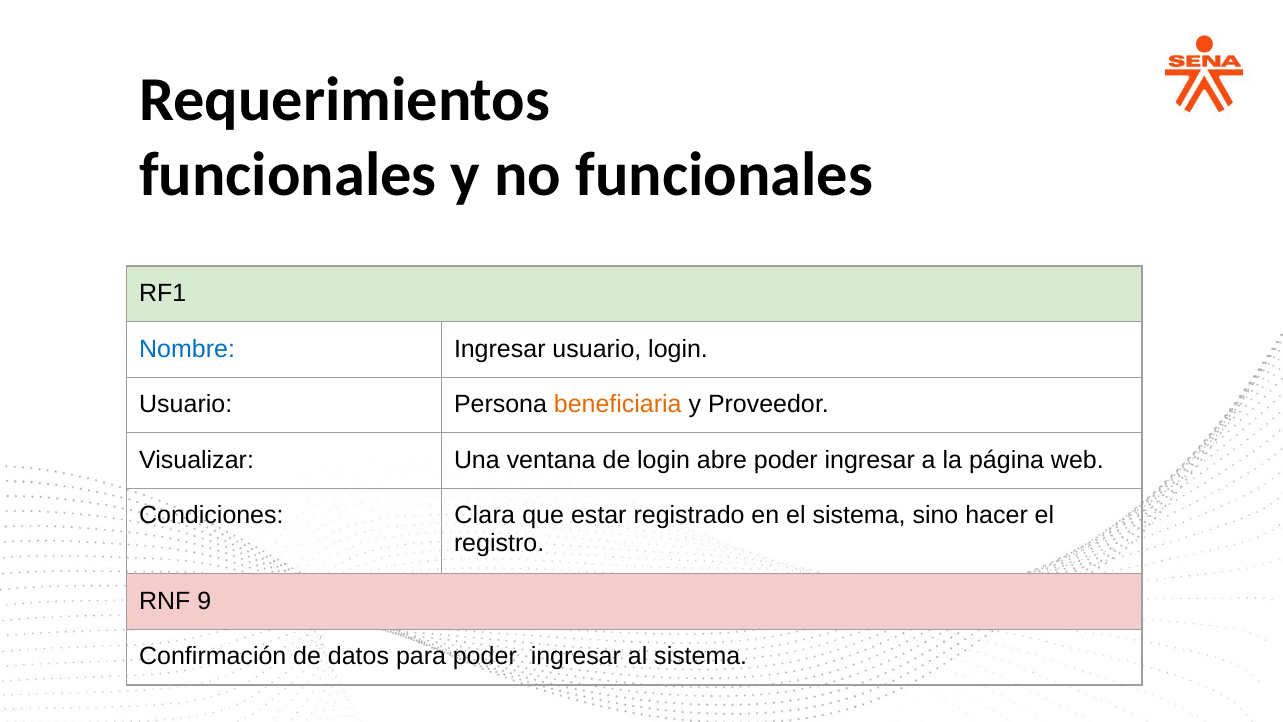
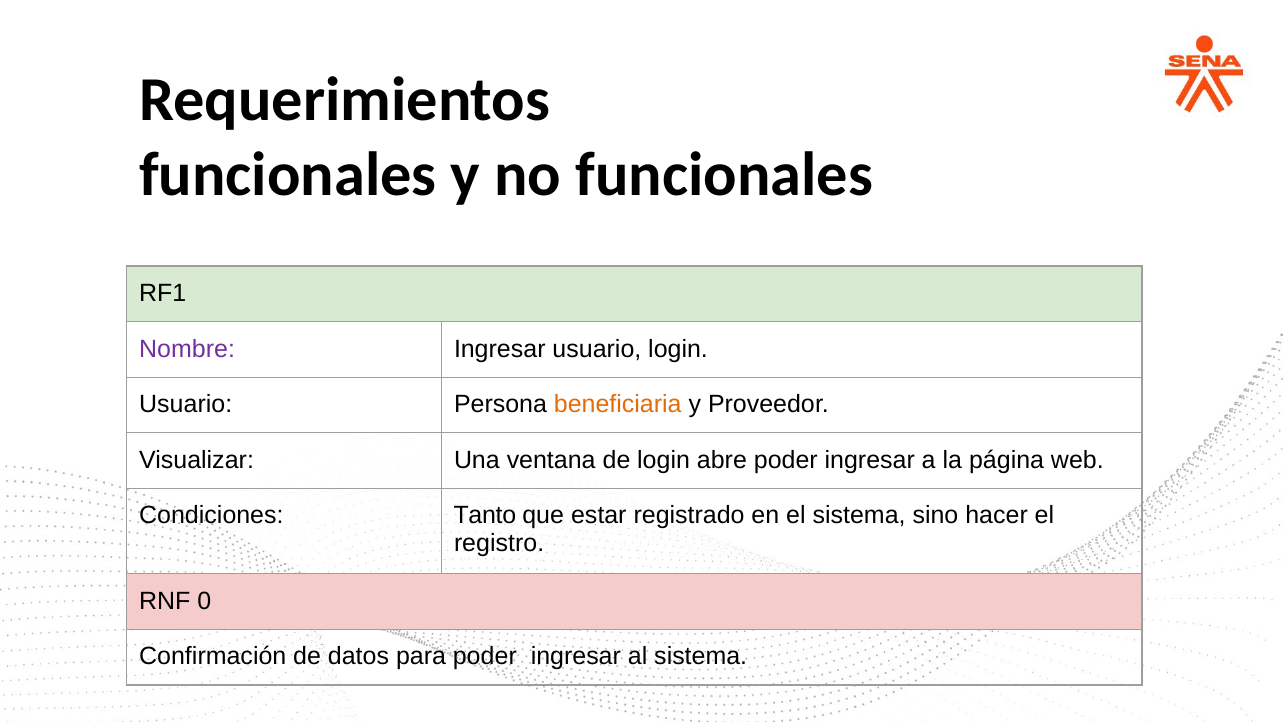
Nombre colour: blue -> purple (187, 349)
Clara: Clara -> Tanto (485, 515)
9: 9 -> 0 (204, 601)
